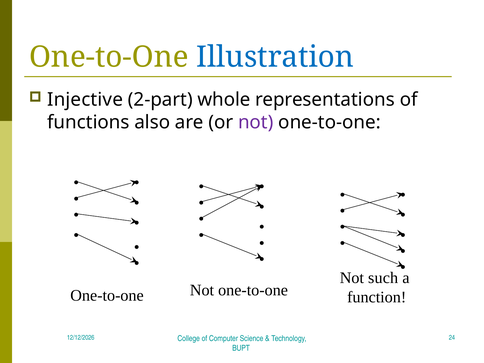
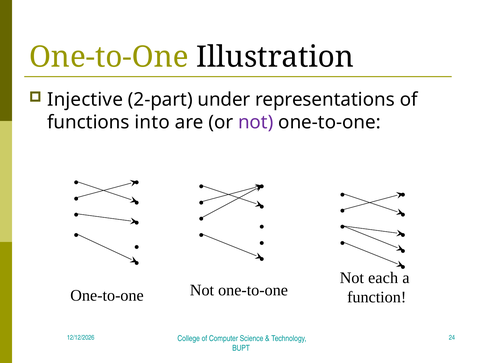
Illustration colour: blue -> black (275, 57)
whole: whole -> under (224, 100)
also: also -> into (152, 122)
such: such -> each (383, 278)
